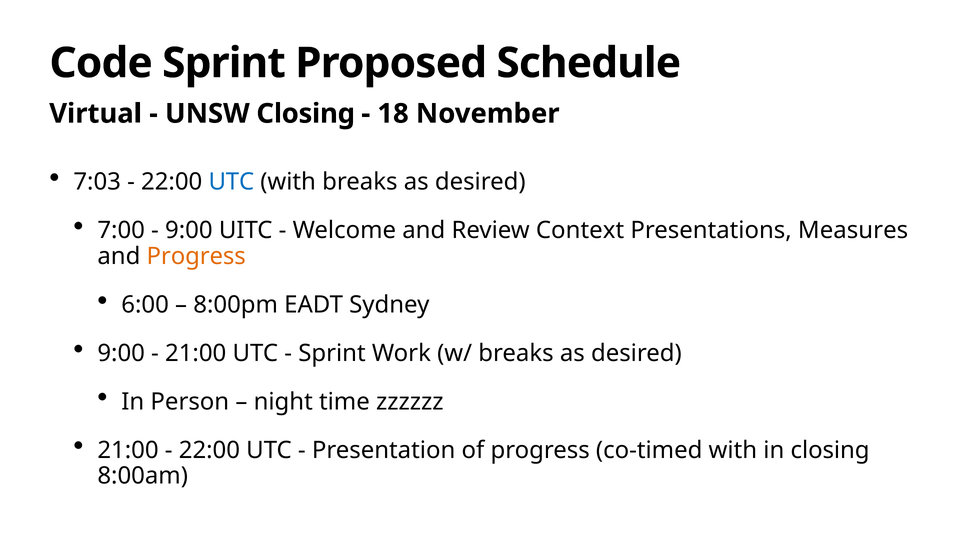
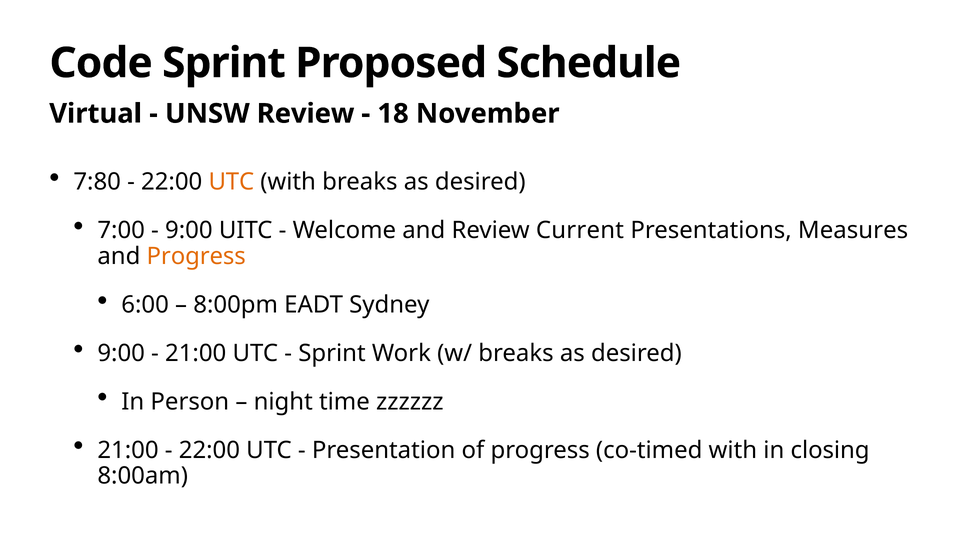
UNSW Closing: Closing -> Review (306, 114)
7:03: 7:03 -> 7:80 (97, 182)
UTC colour: blue -> orange (231, 182)
Context: Context -> Current (580, 230)
